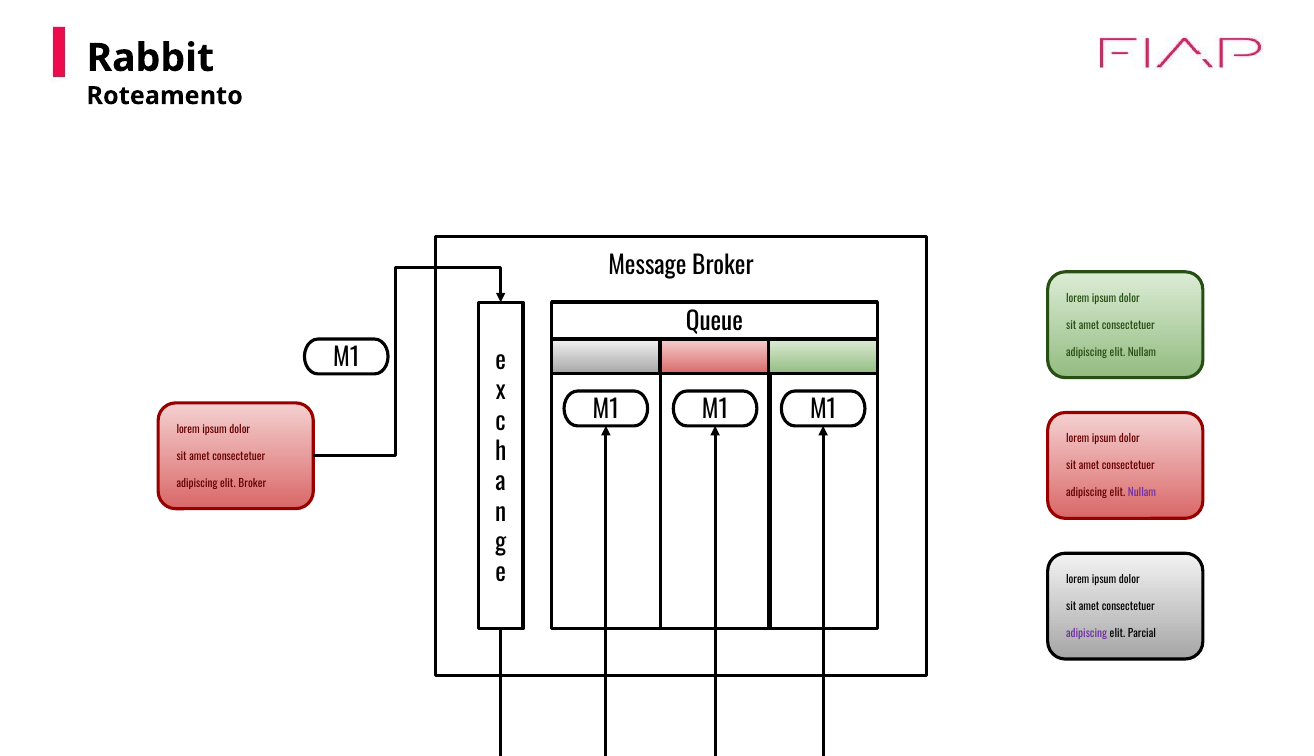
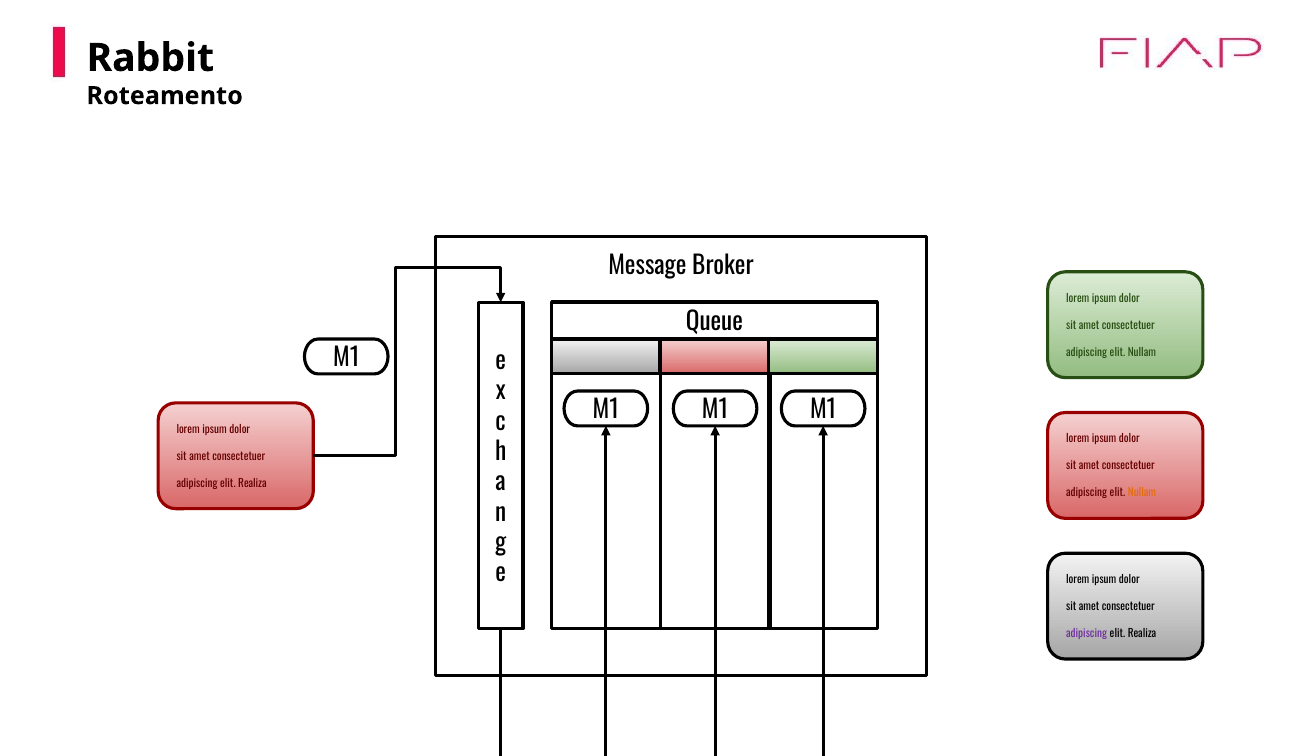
Broker: Broker -> Realiza (252, 484)
Nullam colour: purple -> orange (1142, 493)
Parcial: Parcial -> Realiza (1142, 634)
